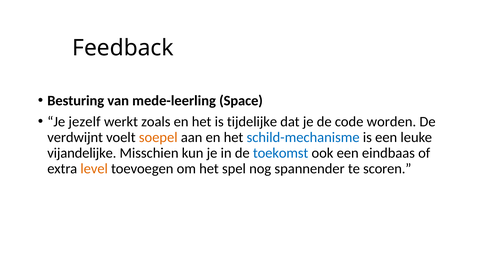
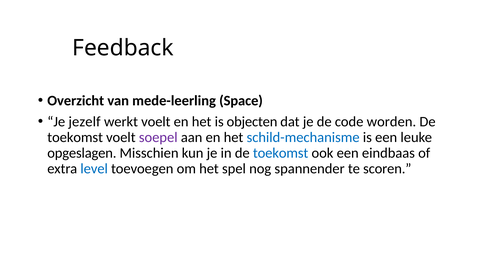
Besturing: Besturing -> Overzicht (76, 101)
werkt zoals: zoals -> voelt (156, 122)
tijdelijke: tijdelijke -> objecten (252, 122)
verdwijnt: verdwijnt -> toekomst (75, 137)
soepel colour: orange -> purple (158, 137)
vijandelijke: vijandelijke -> opgeslagen (82, 153)
level colour: orange -> blue (94, 169)
